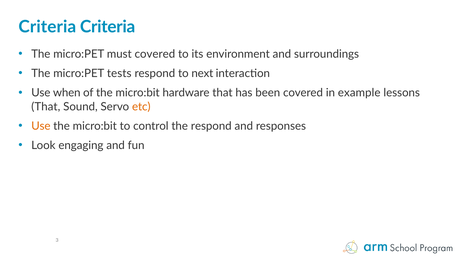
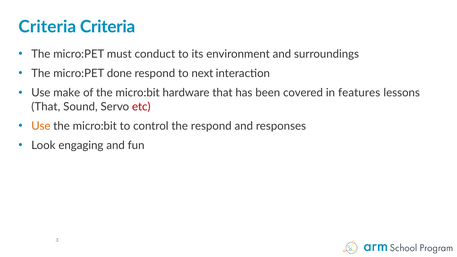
must covered: covered -> conduct (155, 54)
tests: tests -> done (119, 73)
when: when -> make (67, 93)
example: example -> features (359, 93)
etc colour: orange -> red (141, 107)
